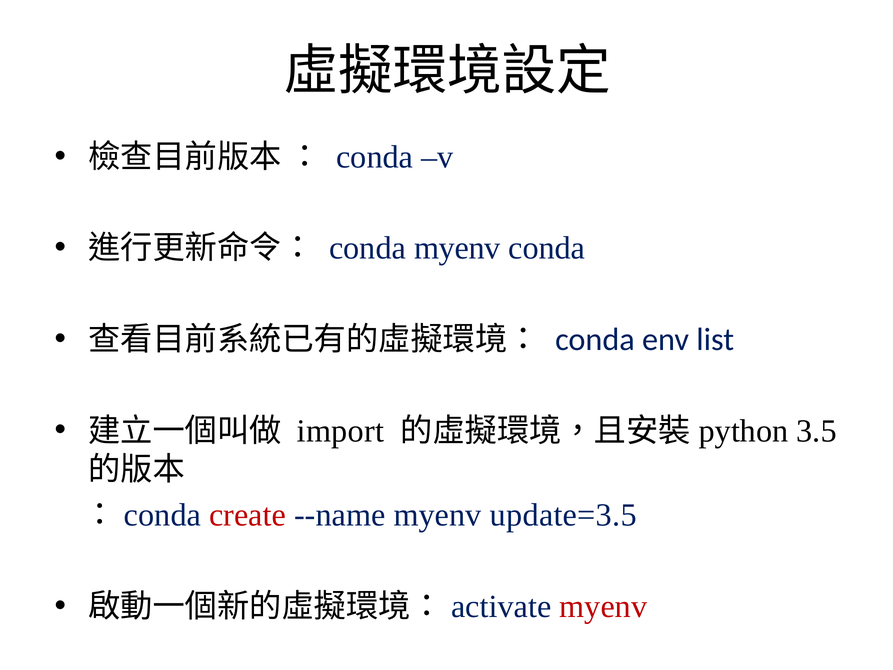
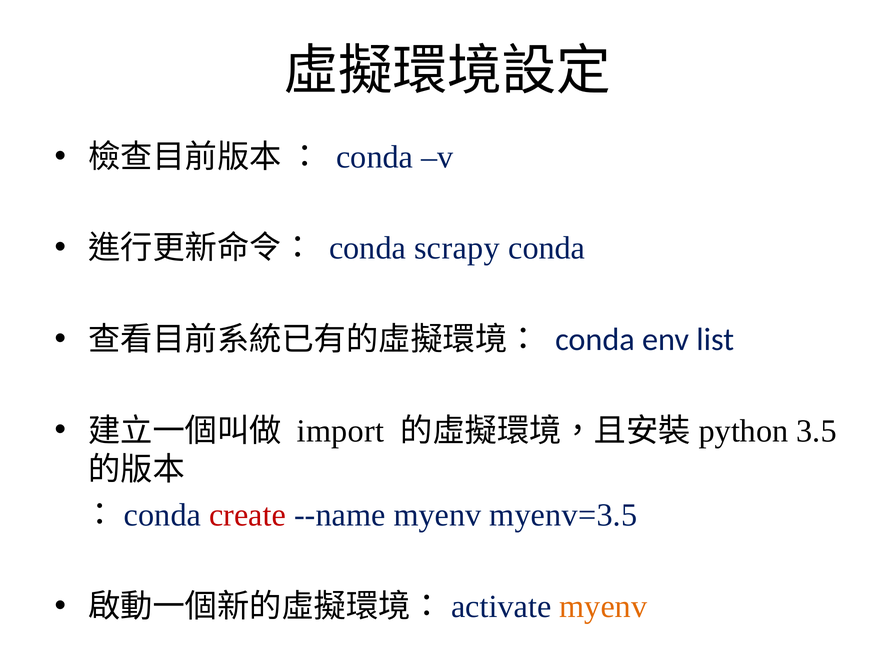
conda myenv: myenv -> scrapy (457, 248)
update=3.5: update=3.5 -> myenv=3.5 (563, 515)
myenv colour: red -> orange (603, 606)
